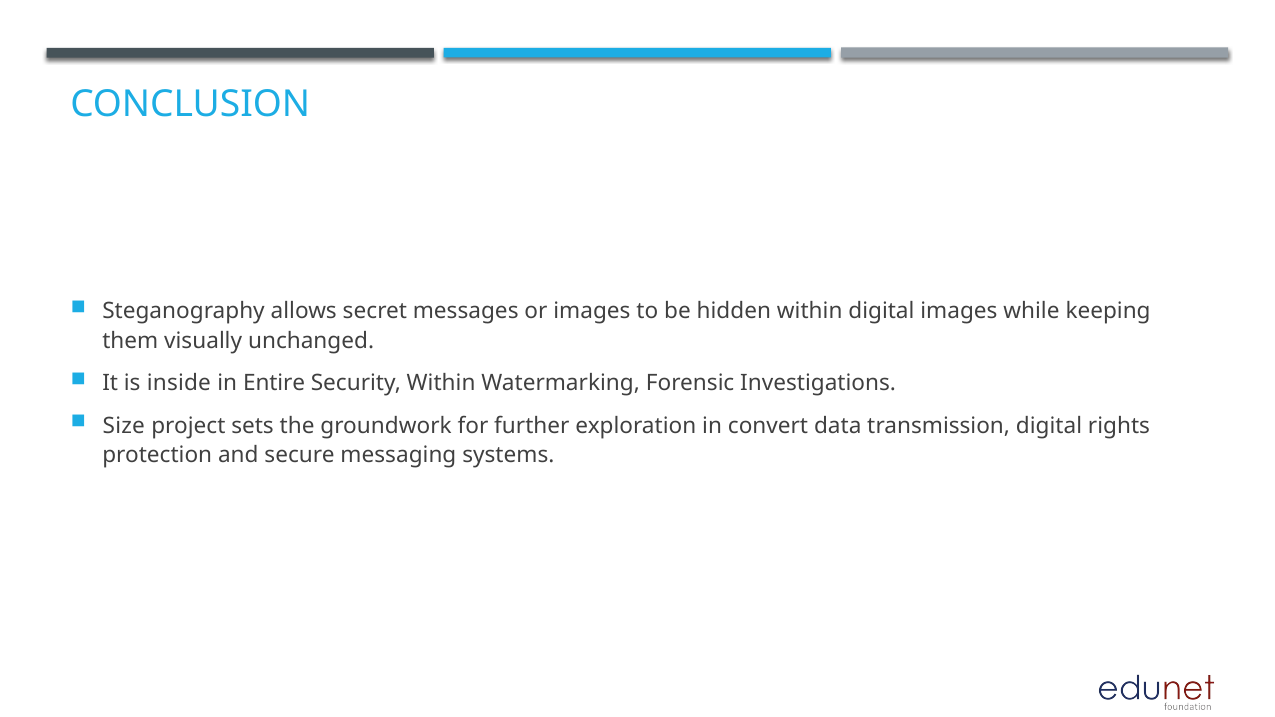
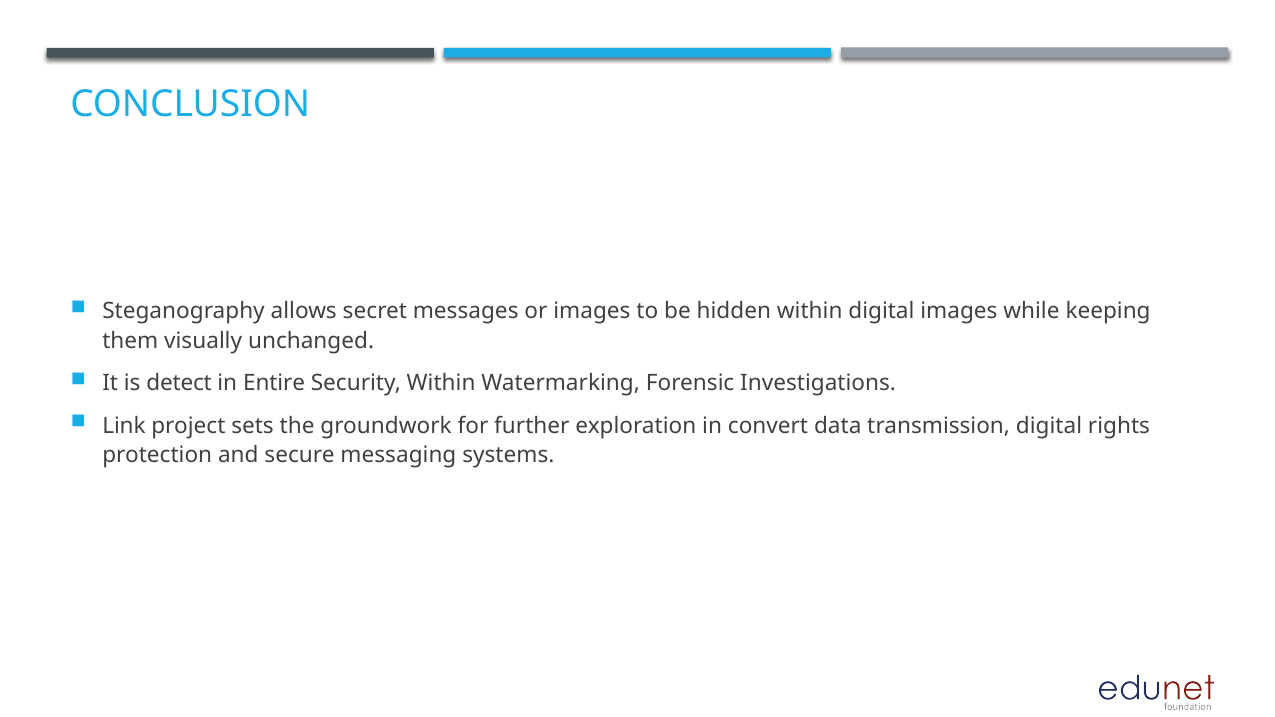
inside: inside -> detect (179, 383)
Size: Size -> Link (124, 426)
